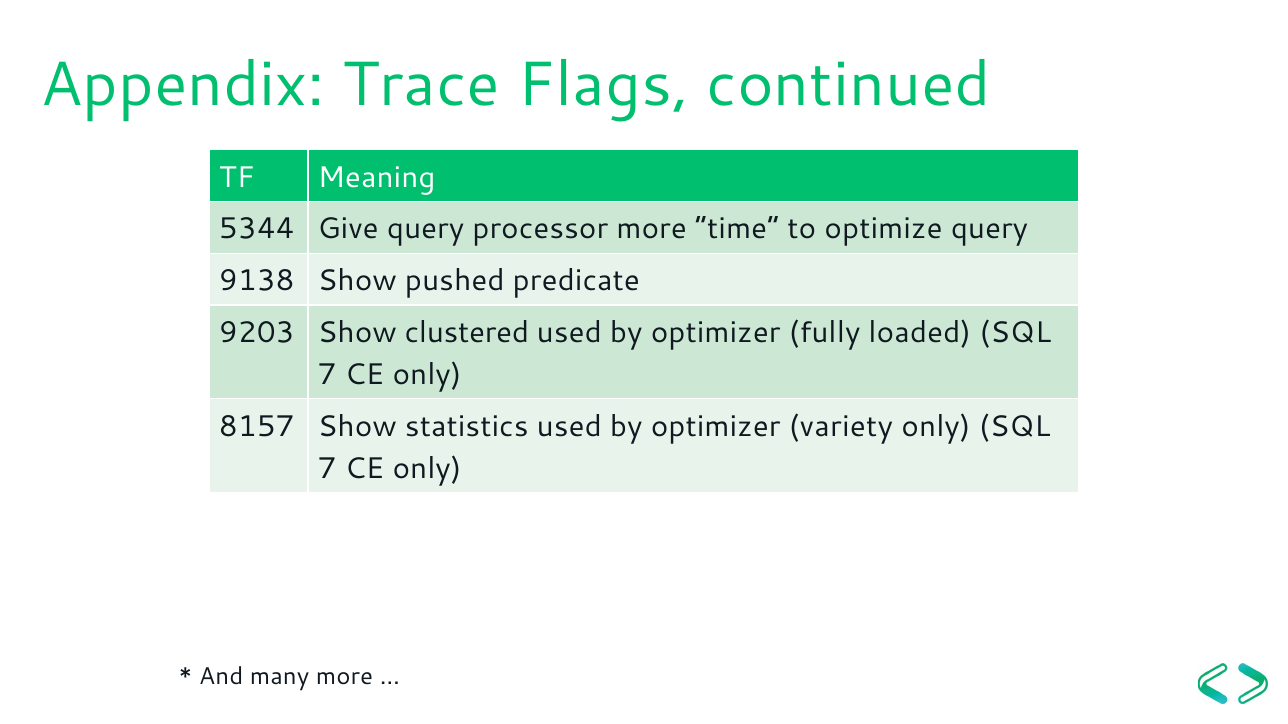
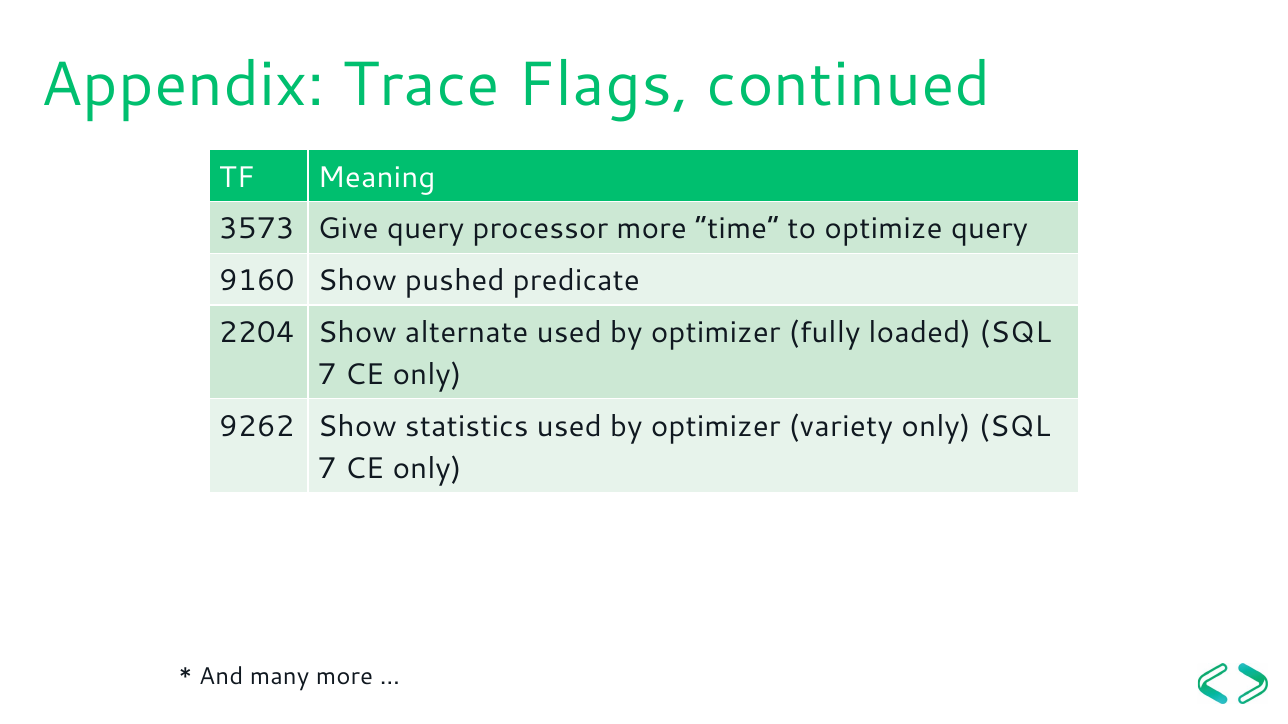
5344: 5344 -> 3573 (257, 229)
9138: 9138 -> 9160 (257, 281)
9203: 9203 -> 2204 (257, 333)
clustered: clustered -> alternate (467, 333)
8157: 8157 -> 9262 (257, 427)
